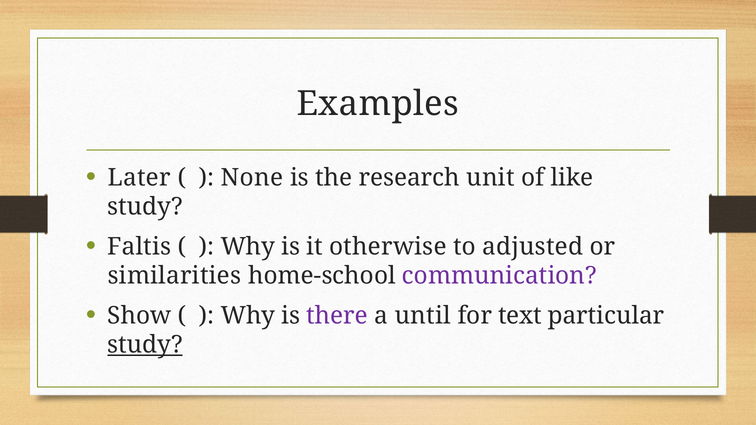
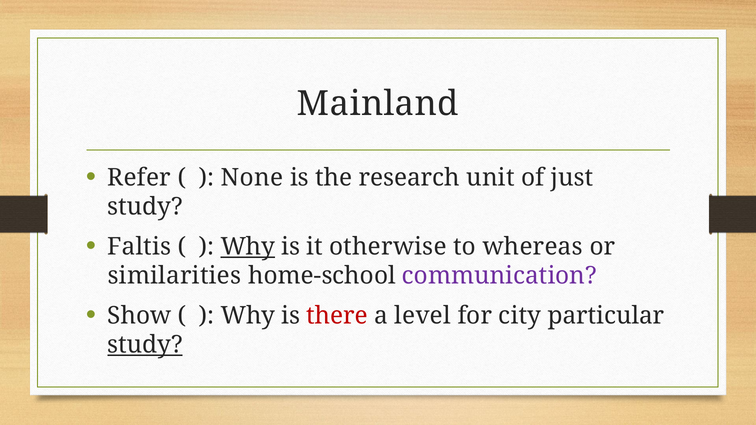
Examples: Examples -> Mainland (378, 104)
Later: Later -> Refer (139, 178)
like: like -> just (572, 178)
Why underline: none -> present (248, 247)
adjusted: adjusted -> whereas (533, 247)
there colour: purple -> red (337, 316)
until: until -> level (423, 316)
text: text -> city (520, 316)
